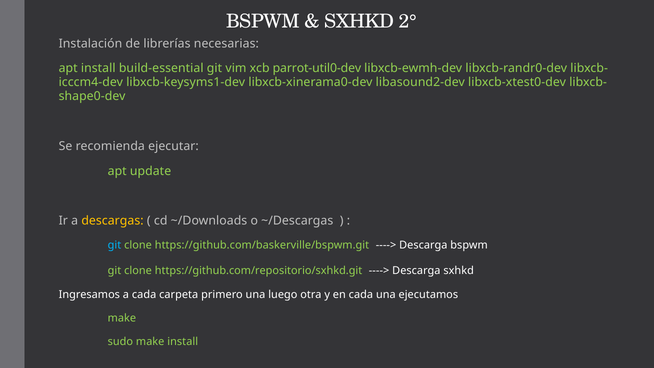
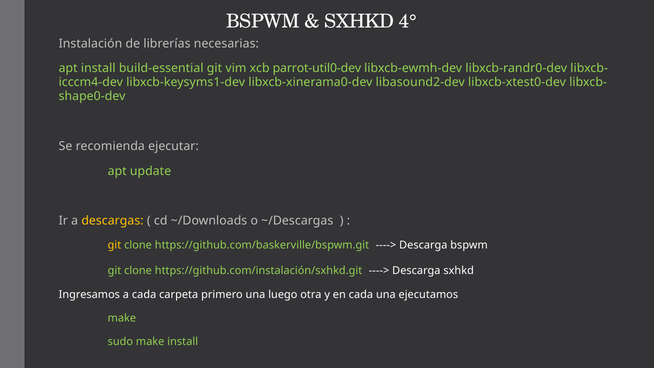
2°: 2° -> 4° (408, 21)
git colour: light blue -> yellow (114, 245)
https://github.com/repositorio/sxhkd.git: https://github.com/repositorio/sxhkd.git -> https://github.com/instalación/sxhkd.git (259, 271)
